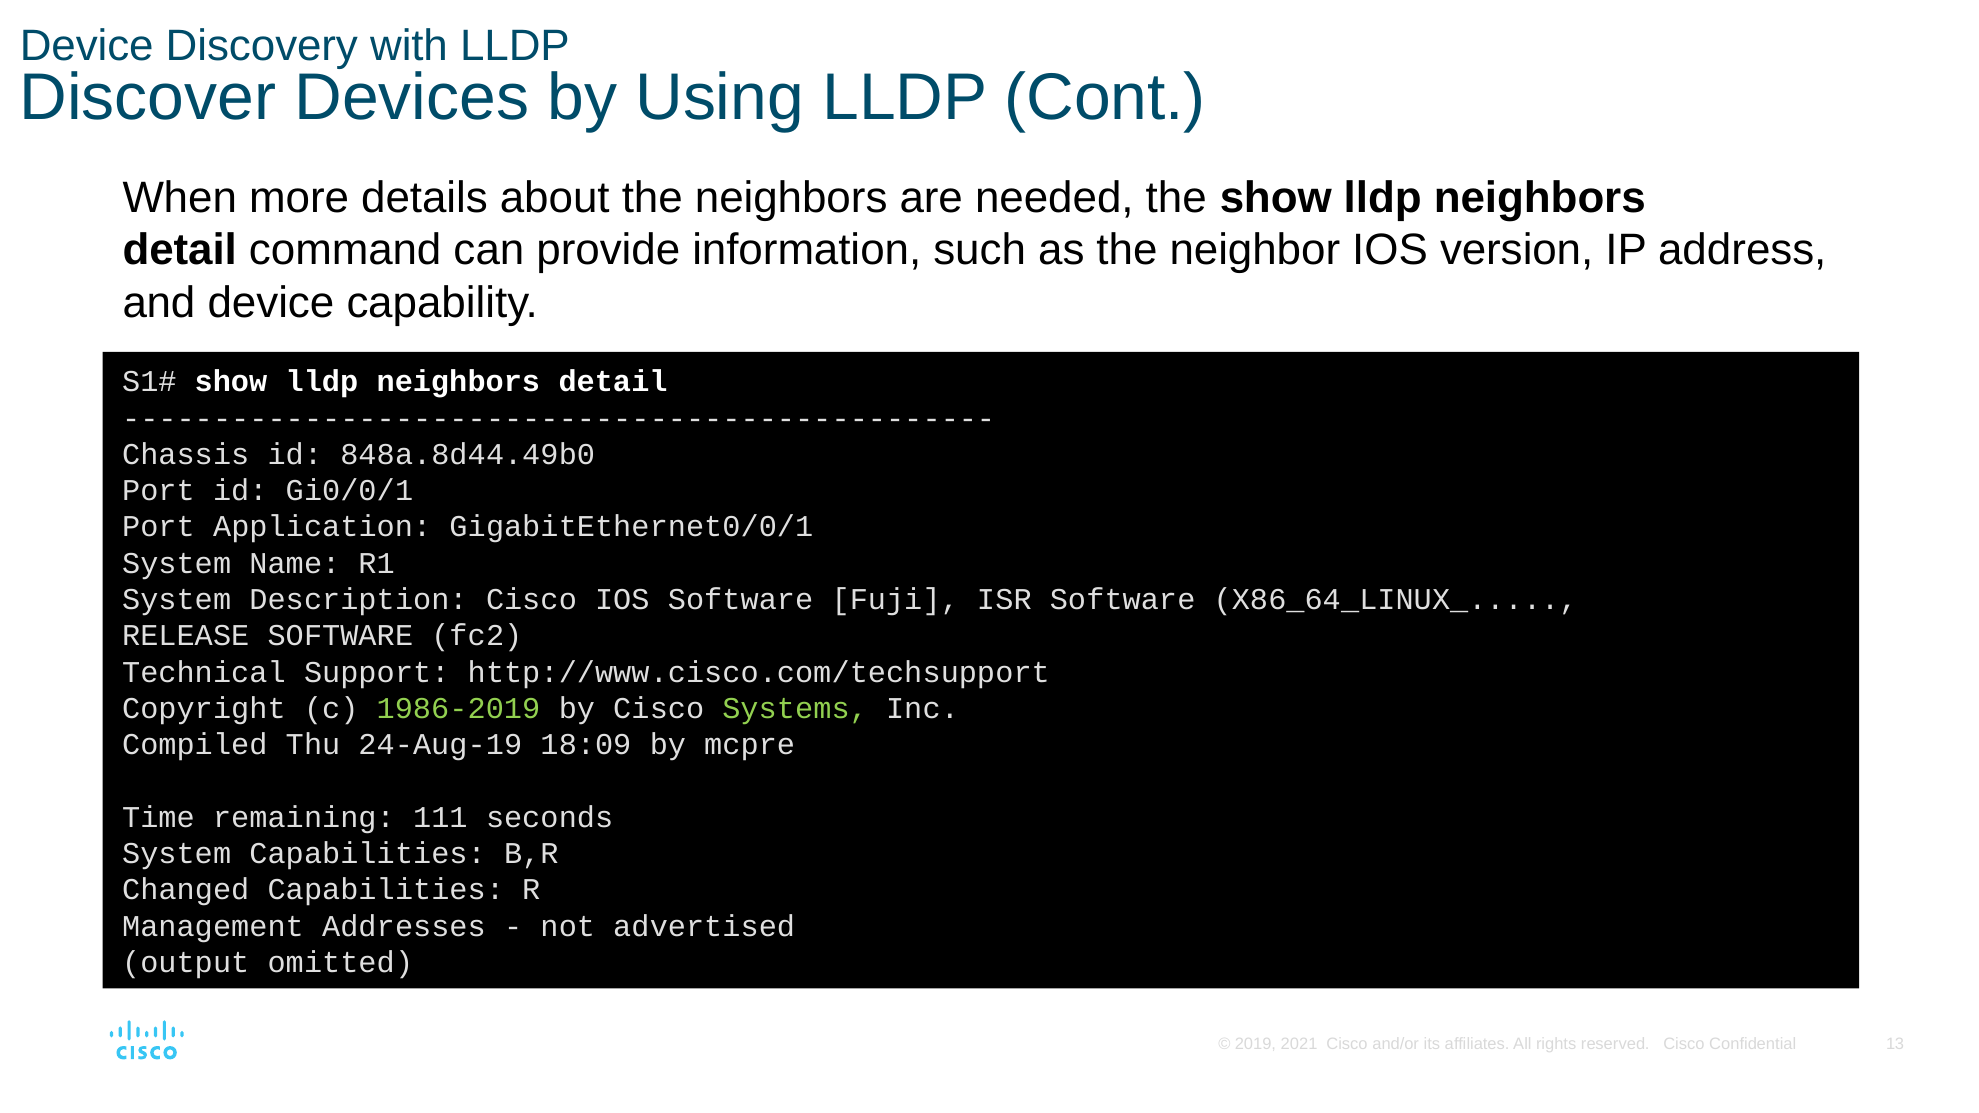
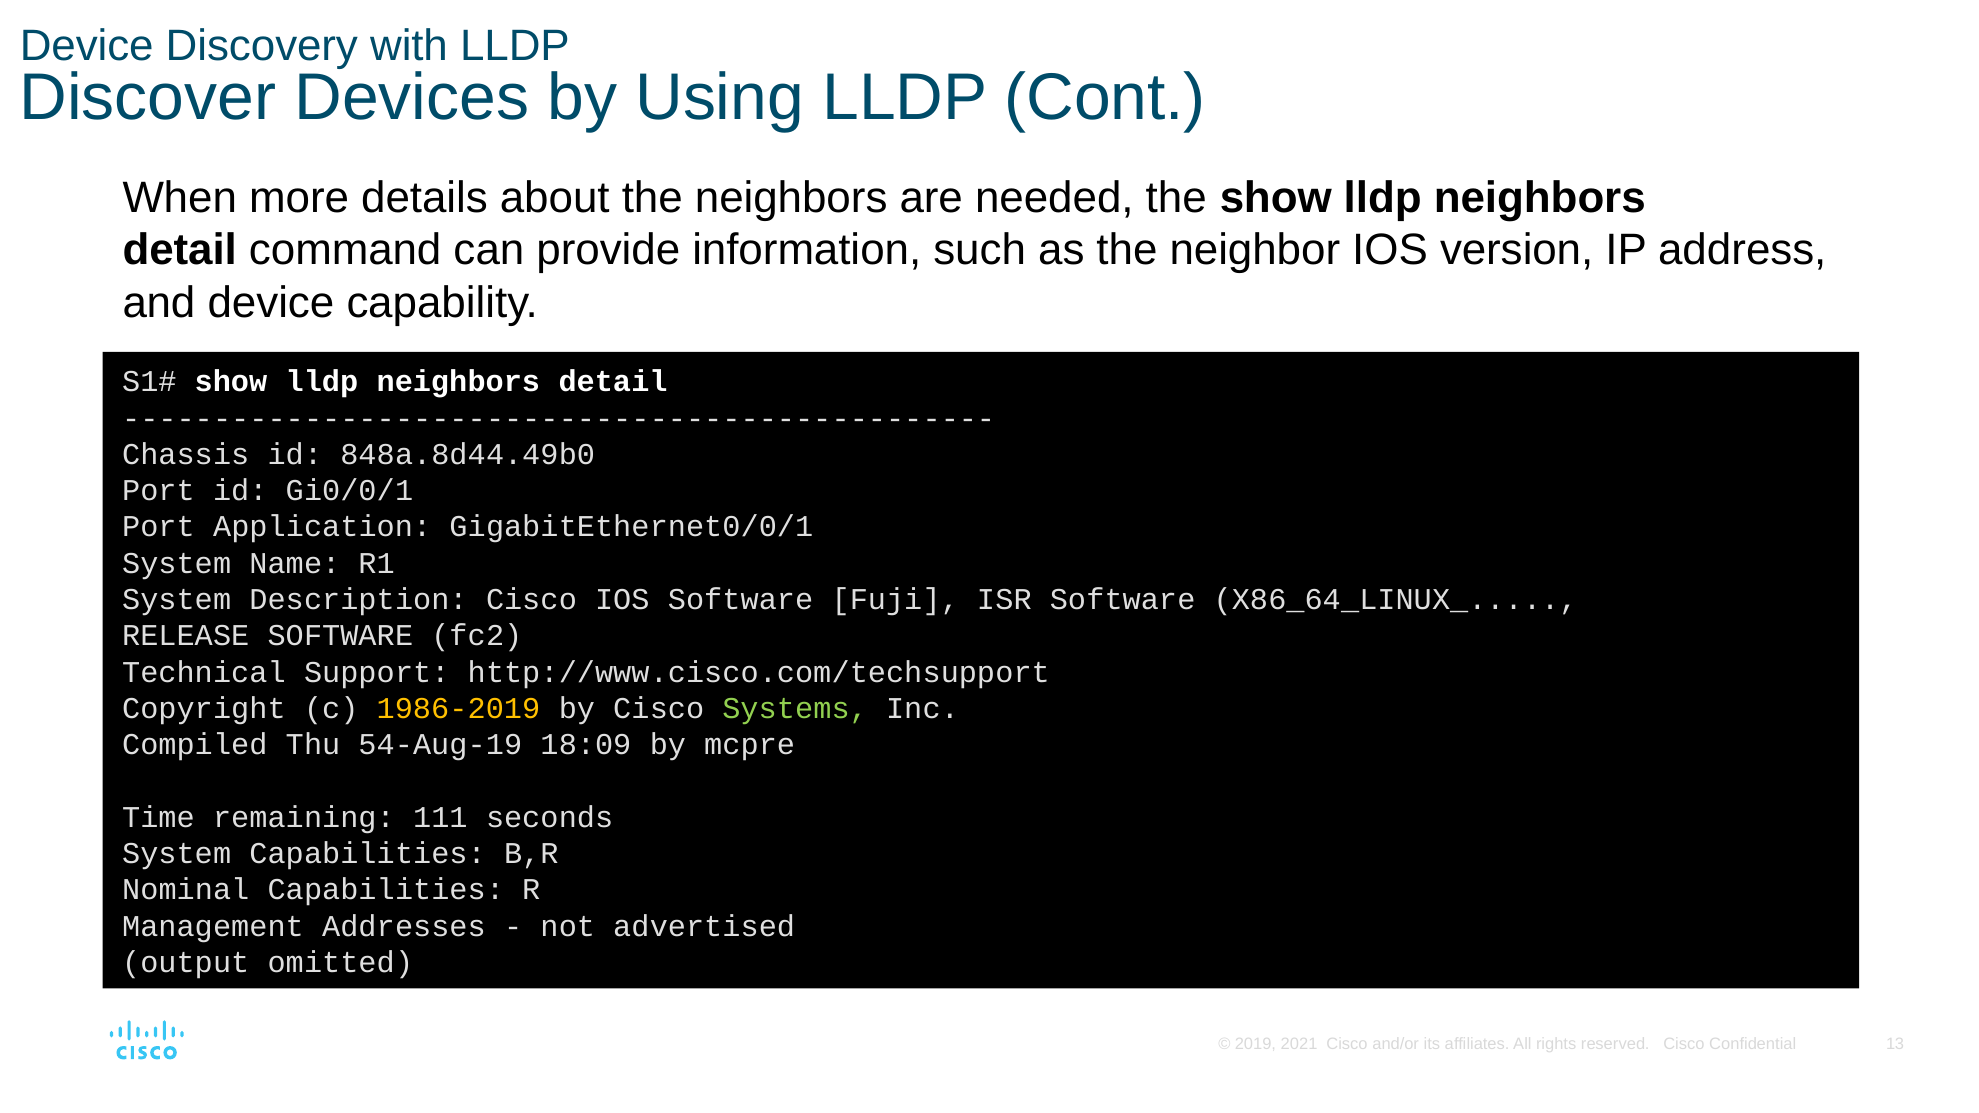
1986-2019 colour: light green -> yellow (458, 709)
24-Aug-19: 24-Aug-19 -> 54-Aug-19 (440, 745)
Changed: Changed -> Nominal (186, 890)
